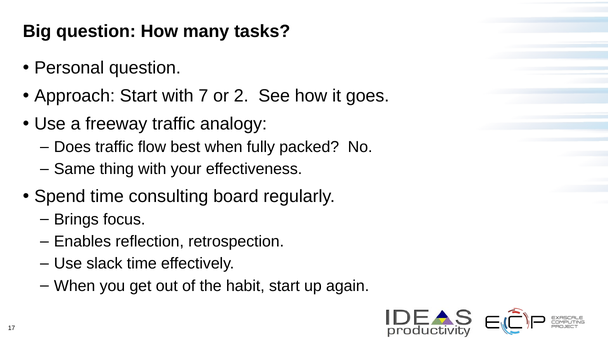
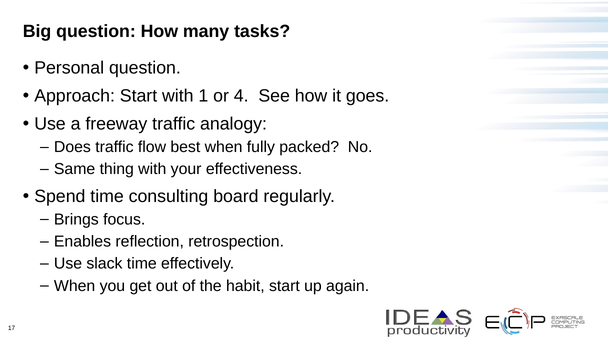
7: 7 -> 1 (203, 96)
2: 2 -> 4 (241, 96)
